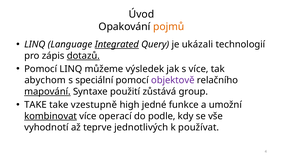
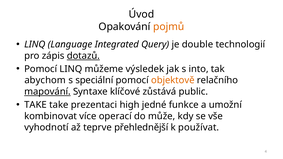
Integrated underline: present -> none (117, 45)
ukázali: ukázali -> double (198, 45)
s více: více -> into (199, 69)
objektově colour: purple -> orange (173, 80)
použití: použití -> klíčové (125, 92)
group: group -> public (193, 92)
vzestupně: vzestupně -> prezentaci (94, 105)
kombinovat underline: present -> none (51, 116)
podle: podle -> může (162, 116)
jednotlivých: jednotlivých -> přehlednější (141, 128)
